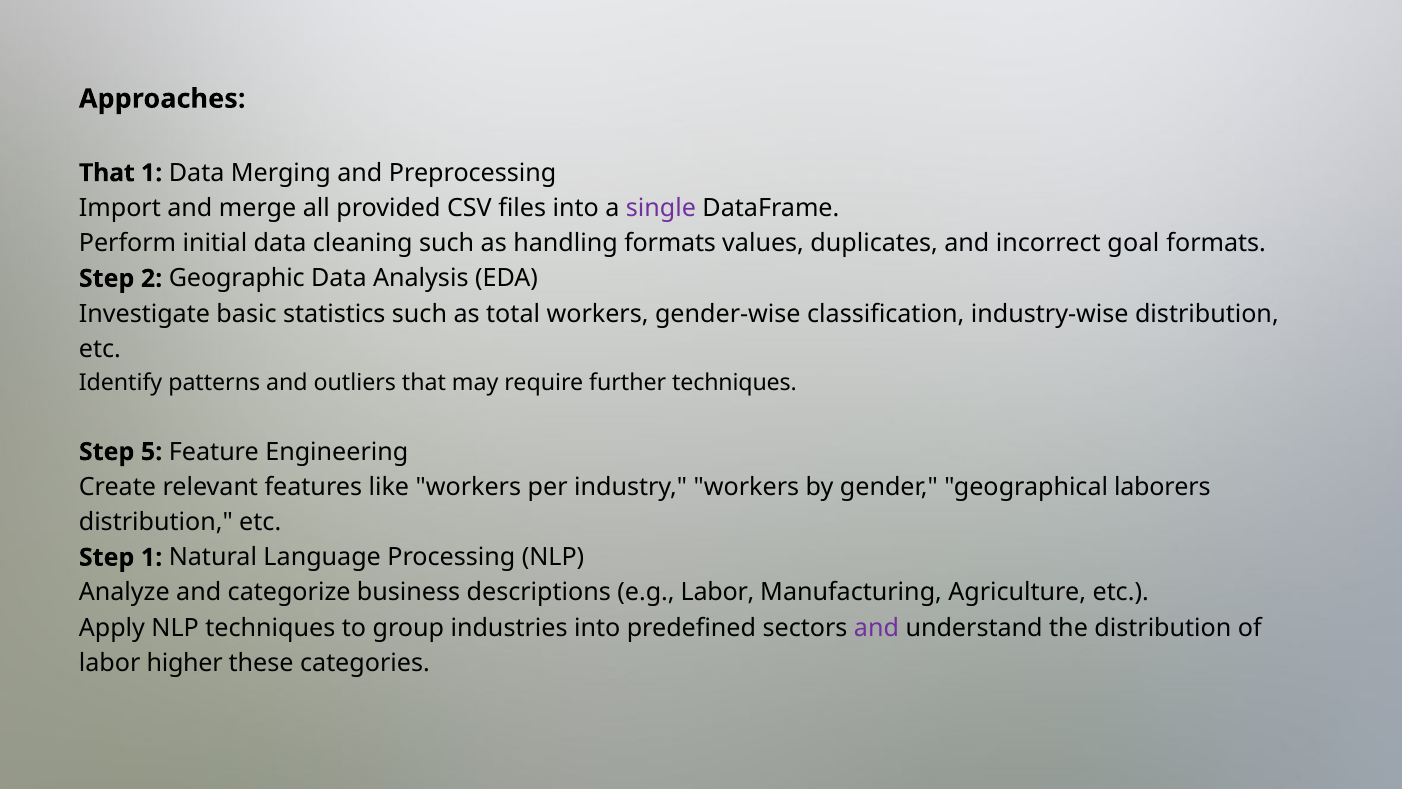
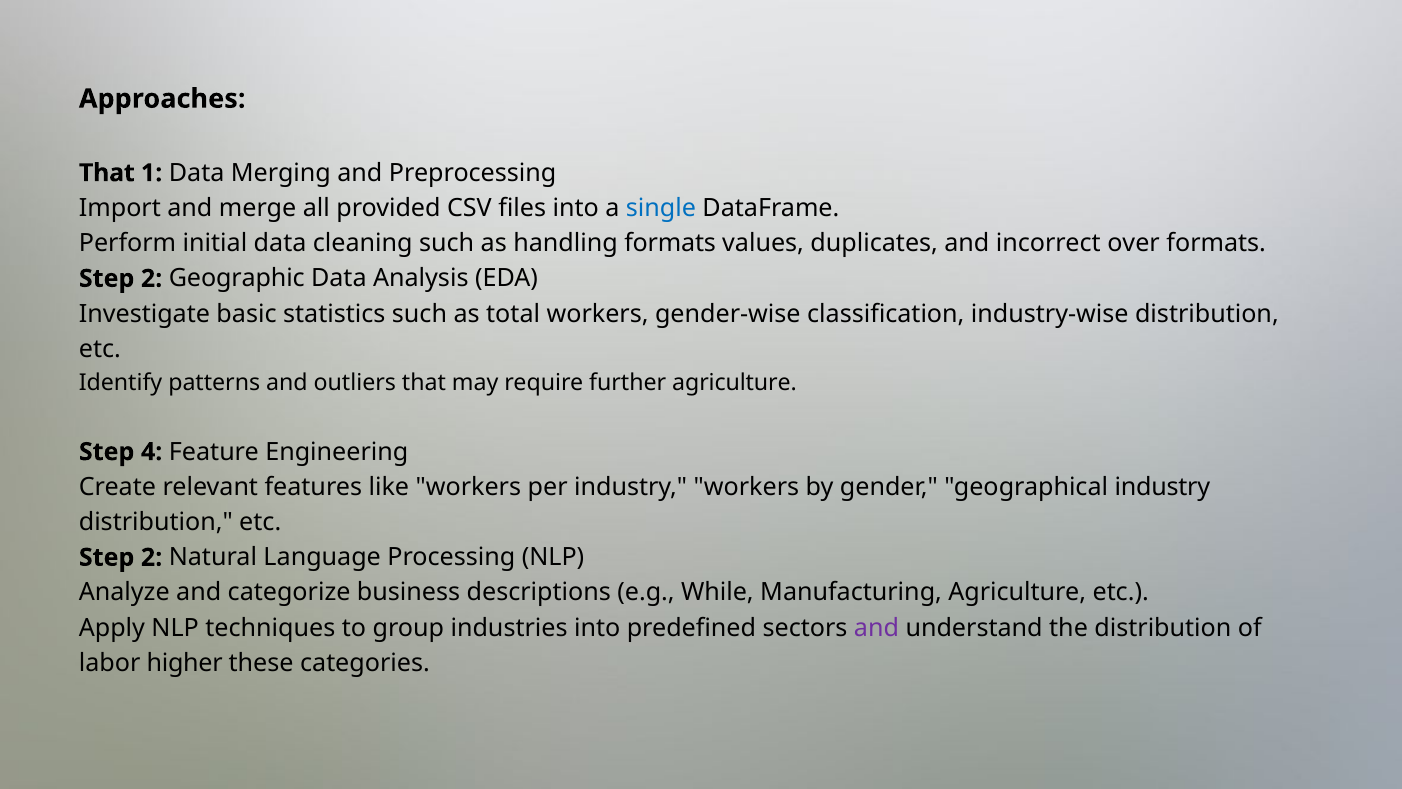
single colour: purple -> blue (661, 208)
goal: goal -> over (1134, 243)
further techniques: techniques -> agriculture (734, 382)
5: 5 -> 4 (152, 452)
geographical laborers: laborers -> industry (1162, 487)
1: 1 -> 2 (152, 557)
e.g Labor: Labor -> While (717, 592)
